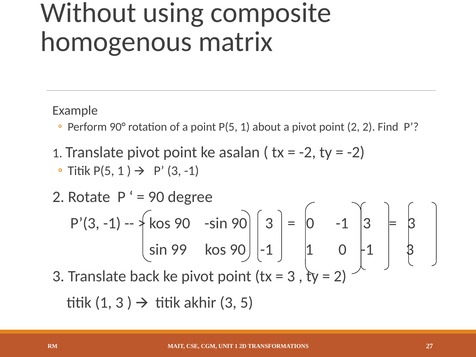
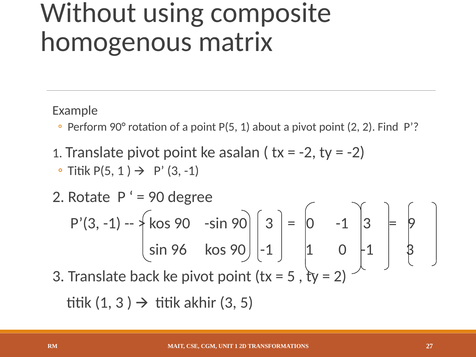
3: 3 -> 9 (412, 223)
99: 99 -> 96 (179, 250)
3: 3 -> 5 (291, 276)
